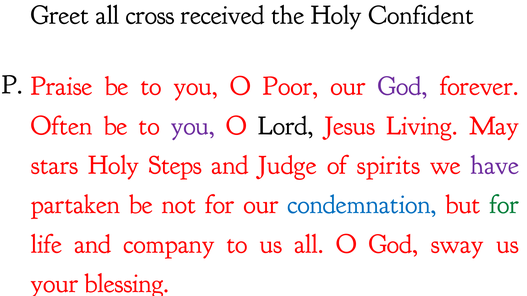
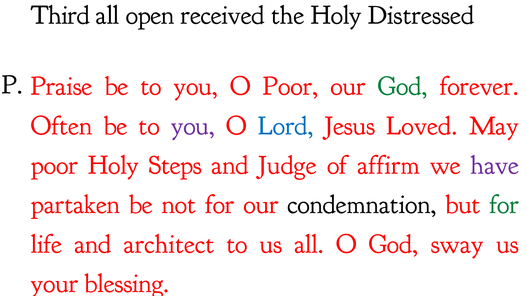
Greet: Greet -> Third (60, 15)
cross: cross -> open (150, 15)
Confident: Confident -> Distressed (421, 15)
God colour: purple -> green (403, 86)
Lord colour: black -> blue (286, 126)
Living: Living -> Loved (422, 126)
stars: stars -> poor (54, 165)
spirits: spirits -> affirm (388, 165)
condemnation colour: blue -> black (362, 205)
company: company -> architect (169, 244)
